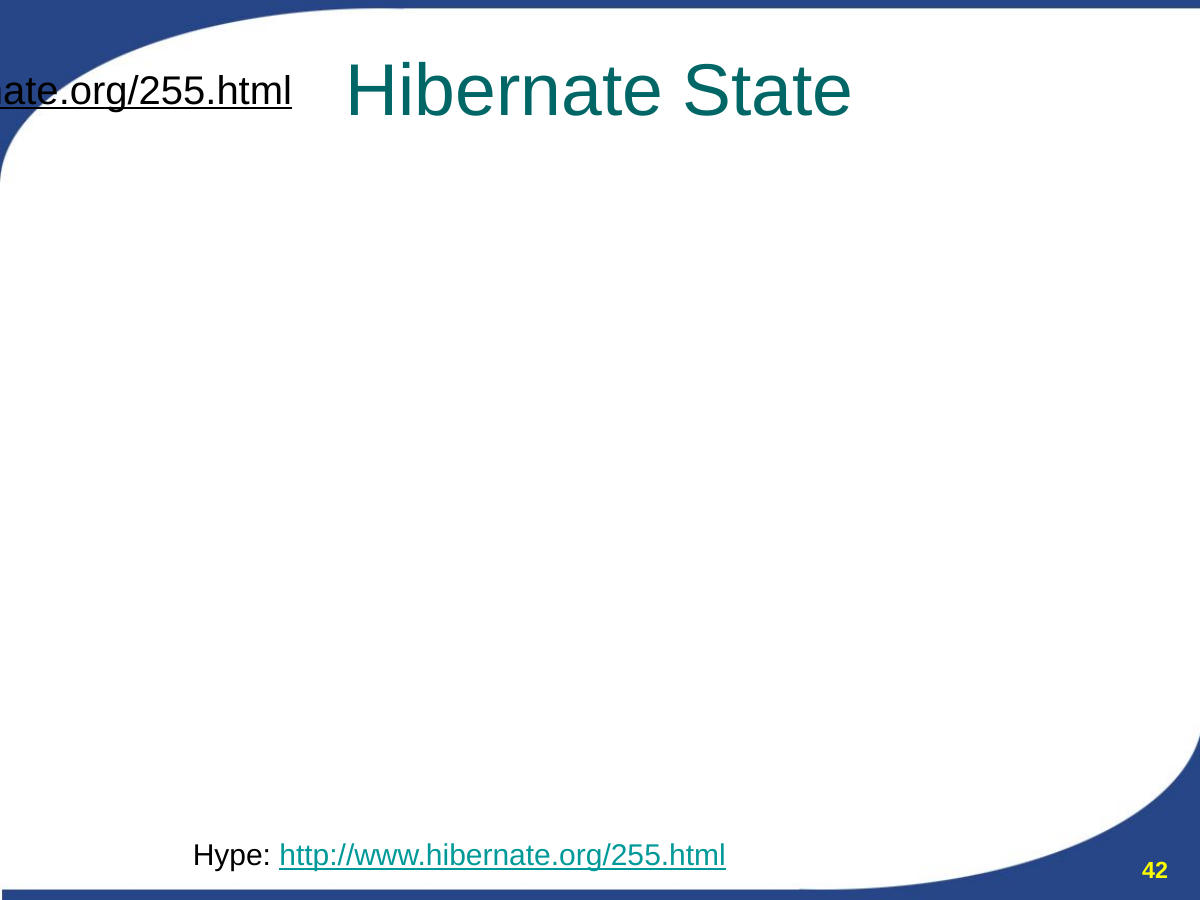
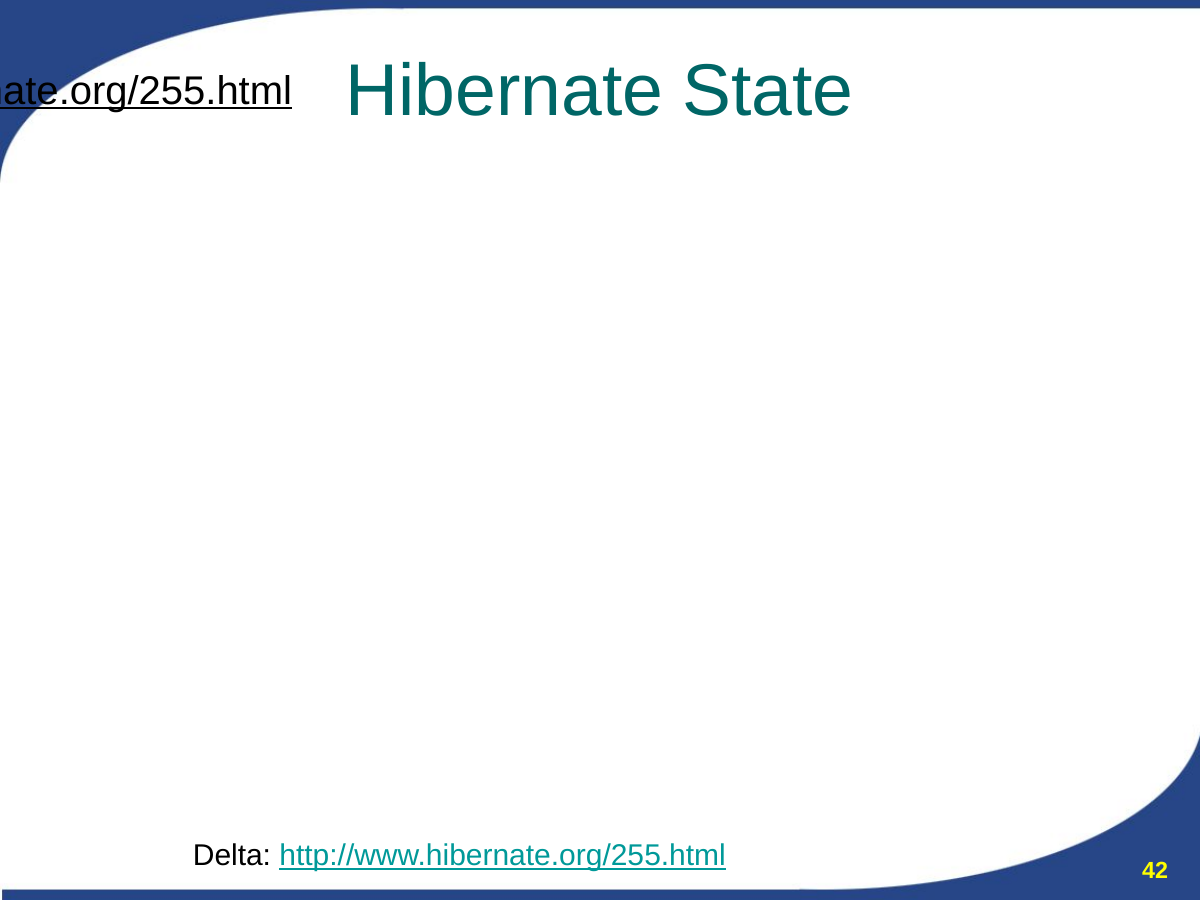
Hype: Hype -> Delta (232, 856)
